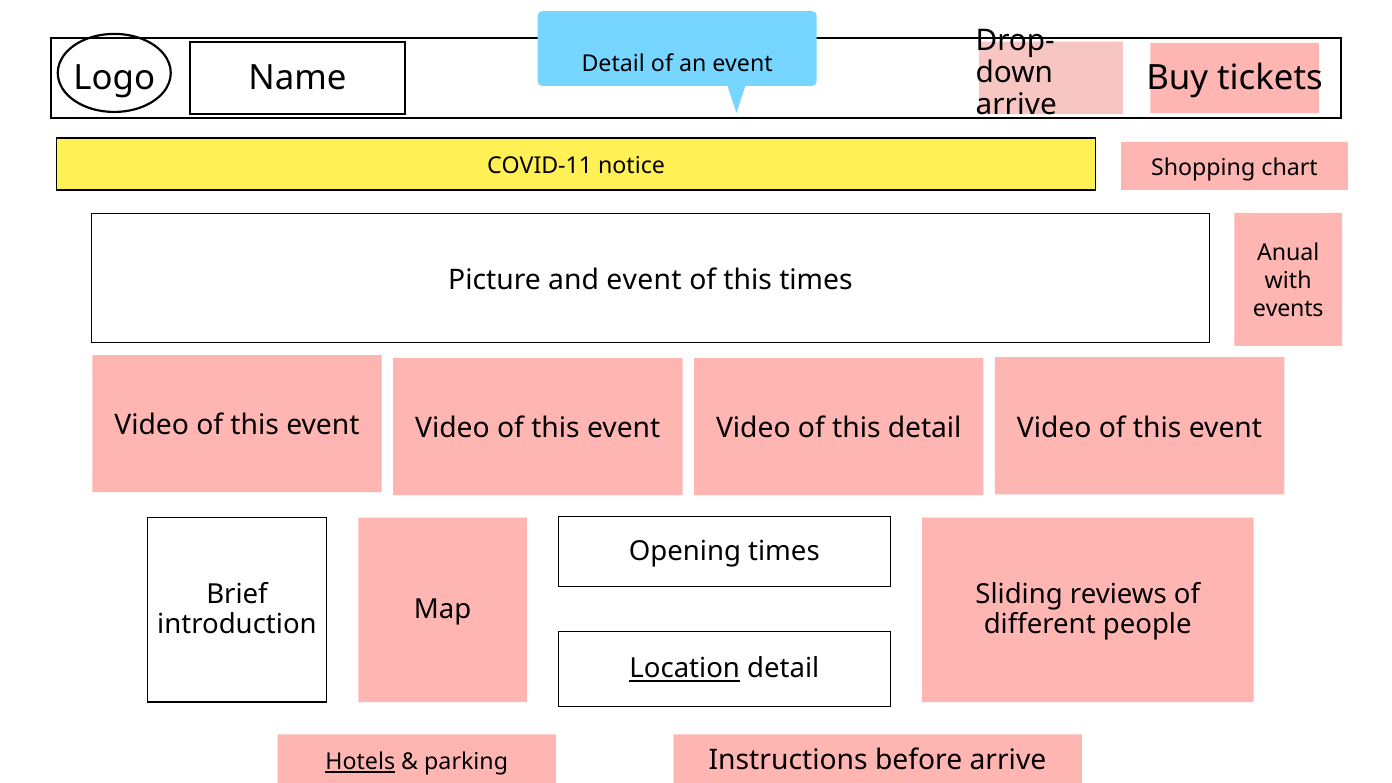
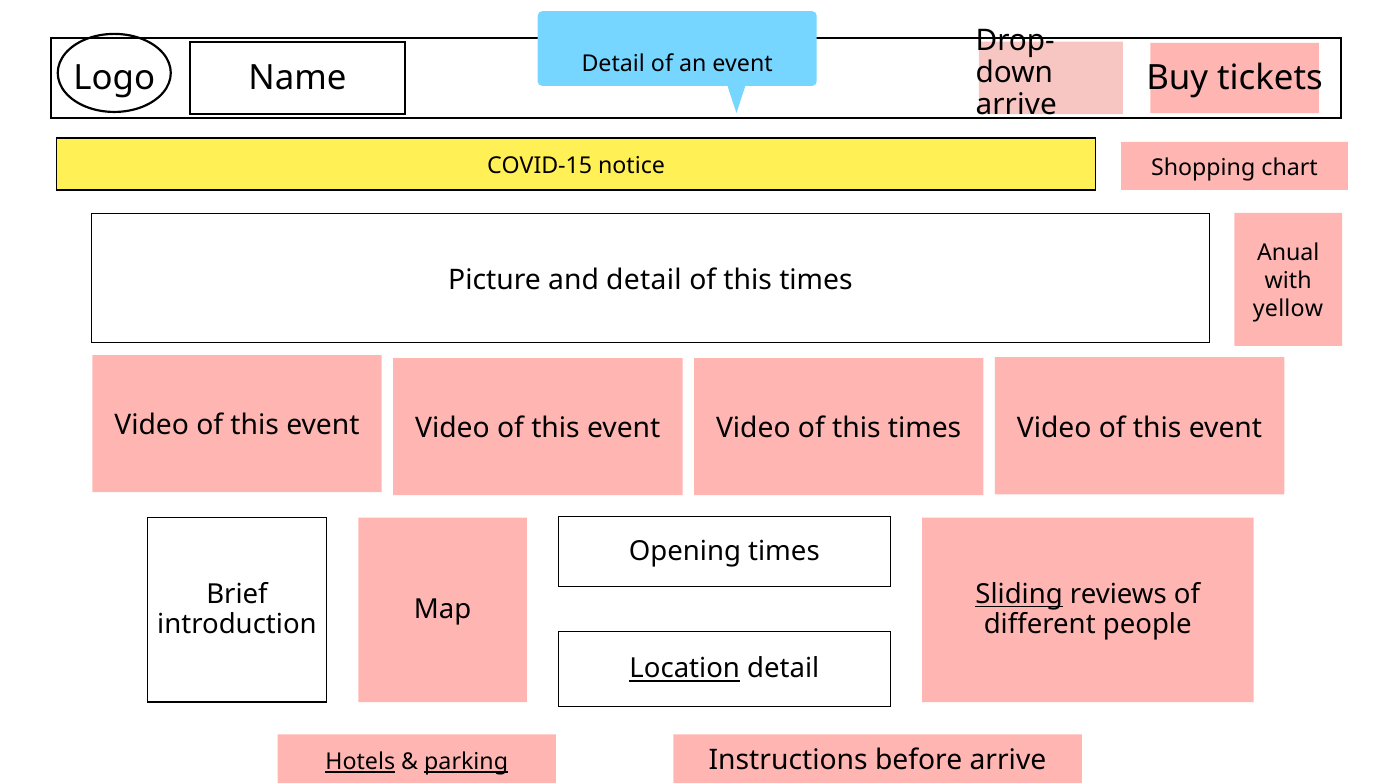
COVID-11: COVID-11 -> COVID-15 (540, 166)
and event: event -> detail (644, 280)
events: events -> yellow (1288, 309)
Video of this detail: detail -> times (925, 429)
Sliding underline: none -> present (1019, 595)
parking underline: none -> present (466, 762)
